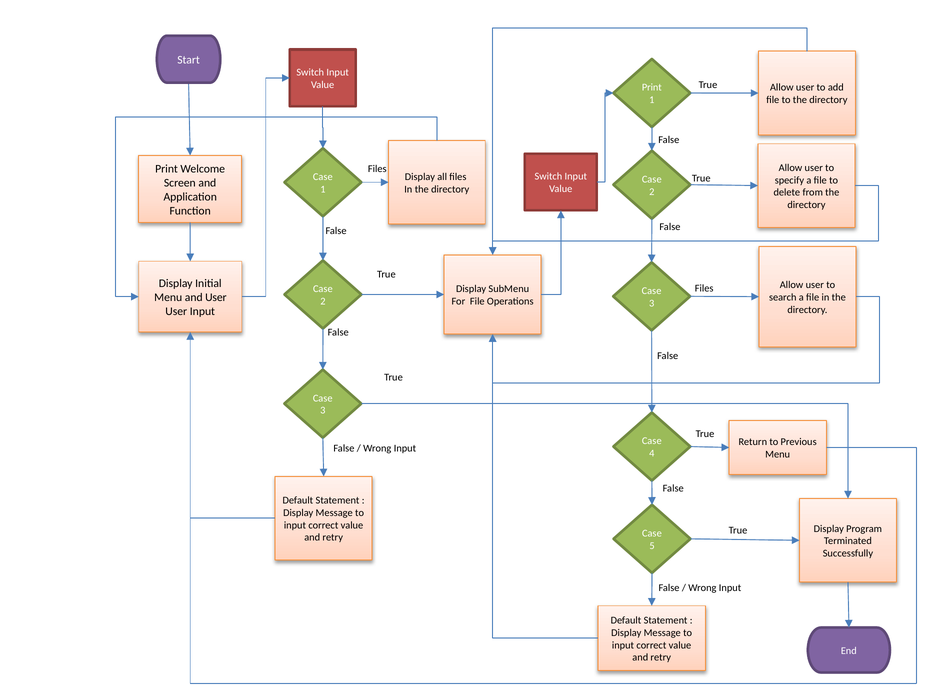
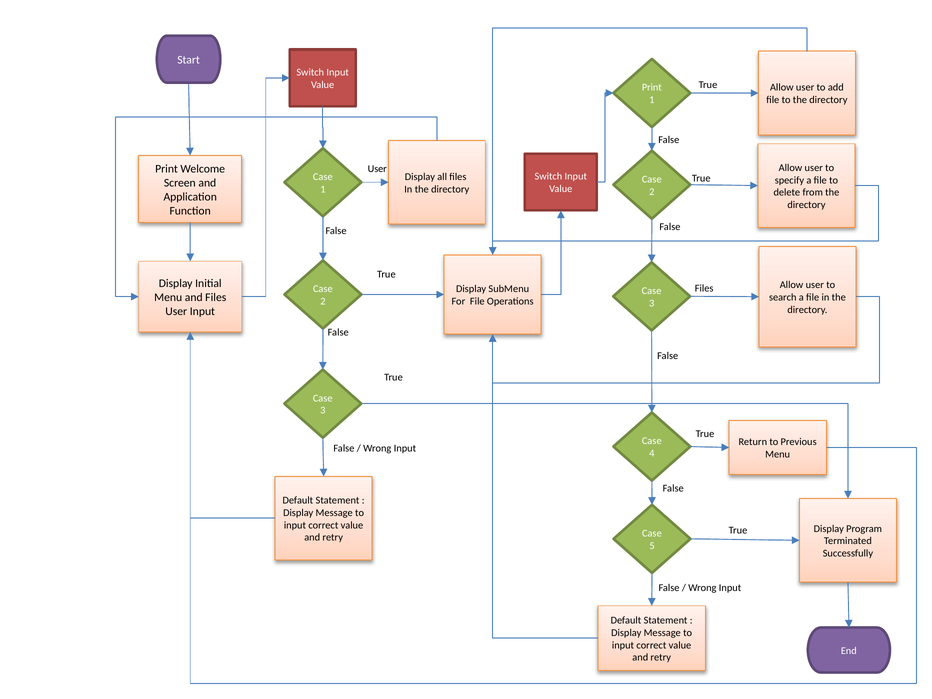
Files: Files -> User (377, 169)
and User: User -> Files (216, 297)
